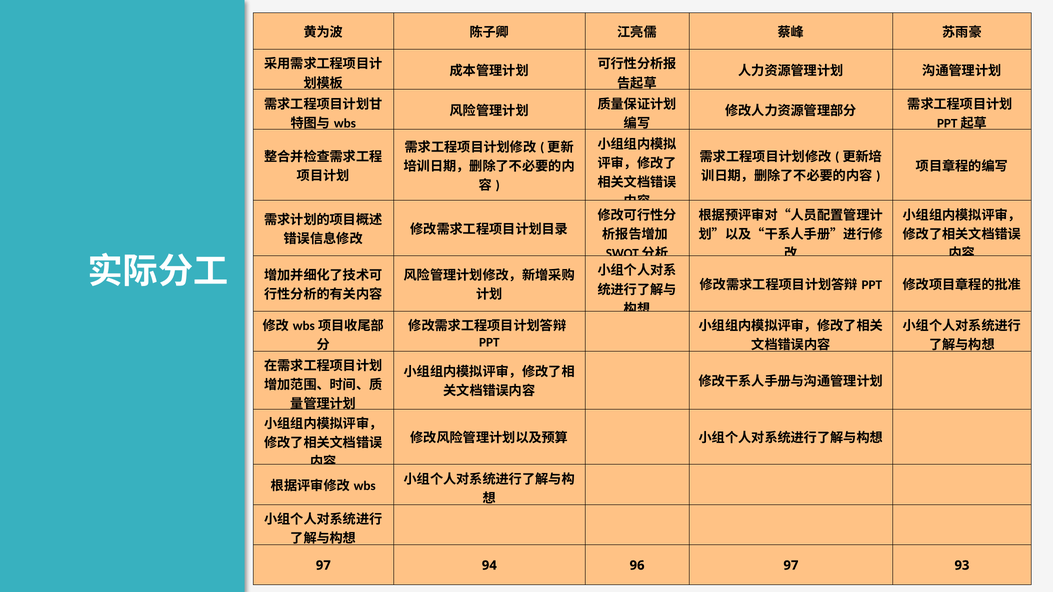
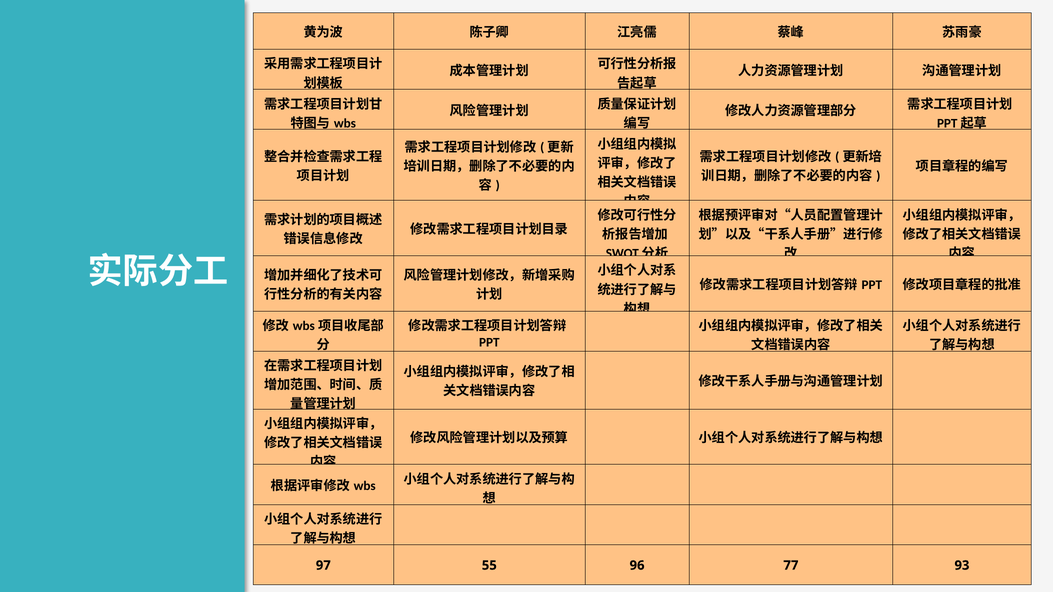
94: 94 -> 55 (489, 566)
96 97: 97 -> 77 (791, 566)
